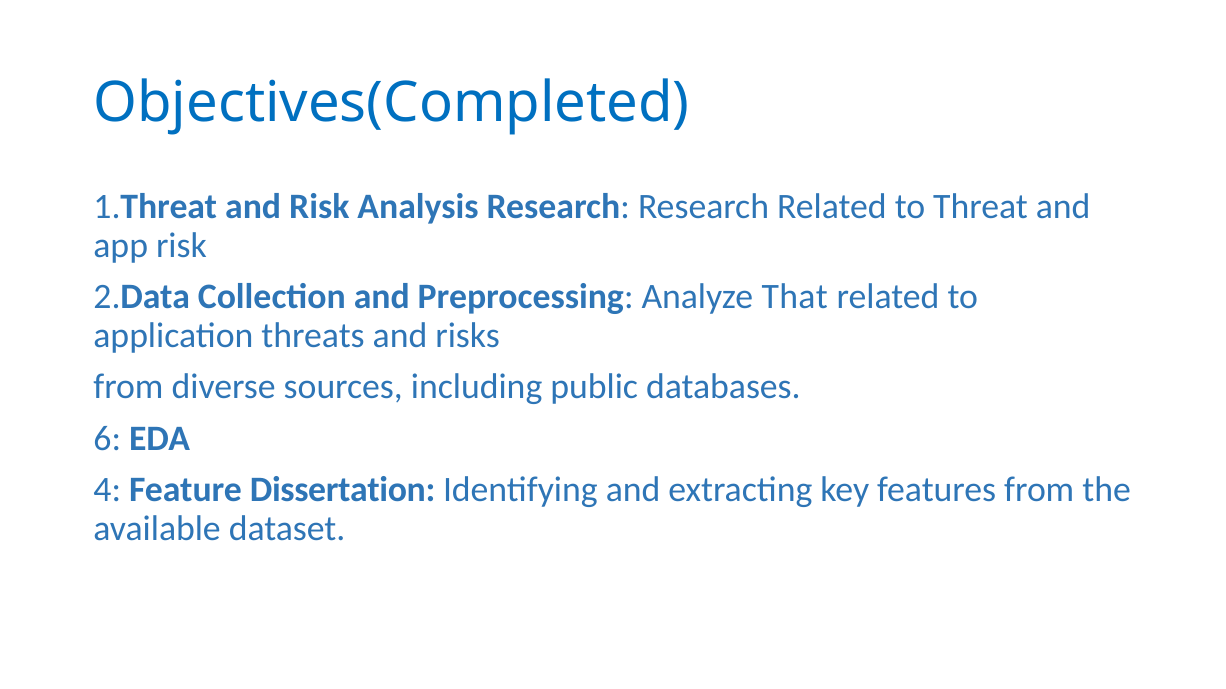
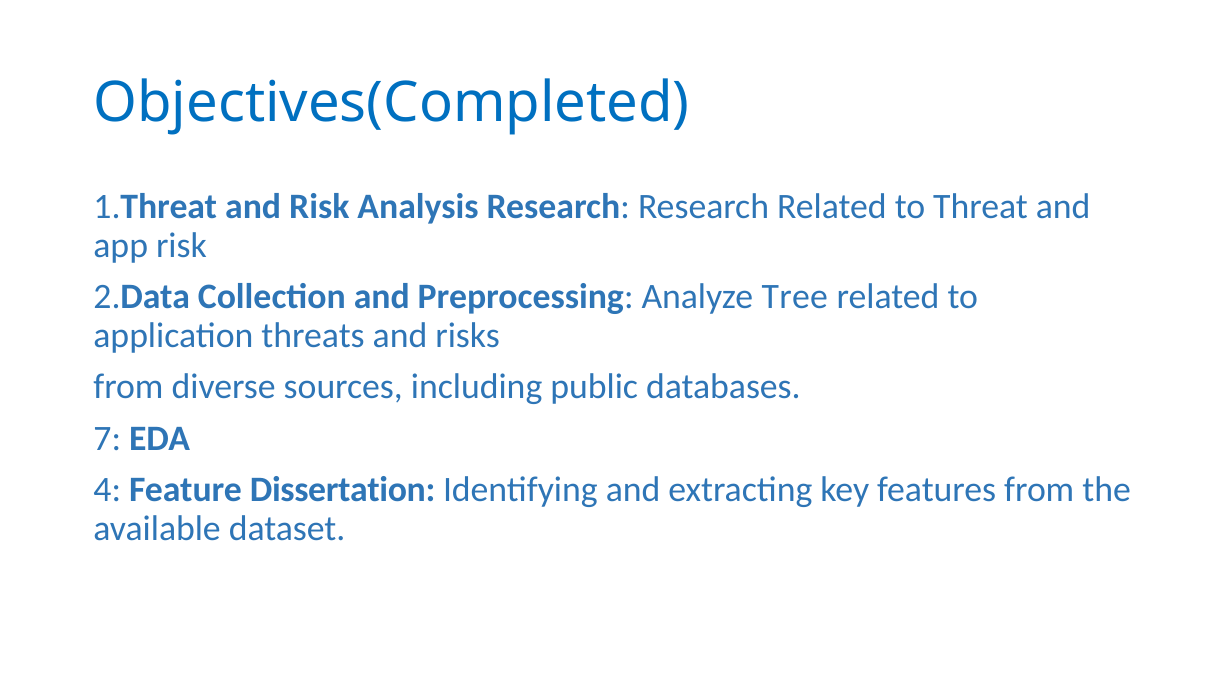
That: That -> Tree (795, 297)
6: 6 -> 7 (107, 439)
